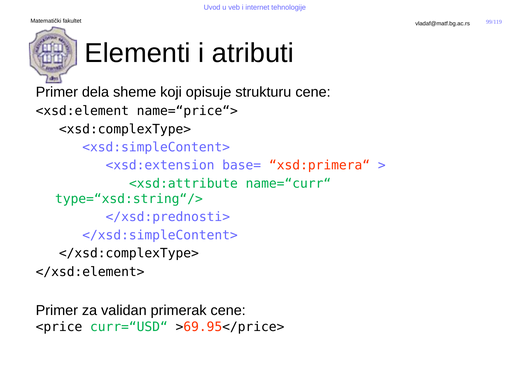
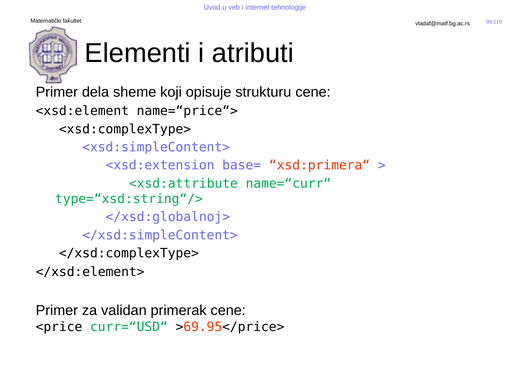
</xsd:prednosti>: </xsd:prednosti> -> </xsd:globalnoj> (168, 217)
